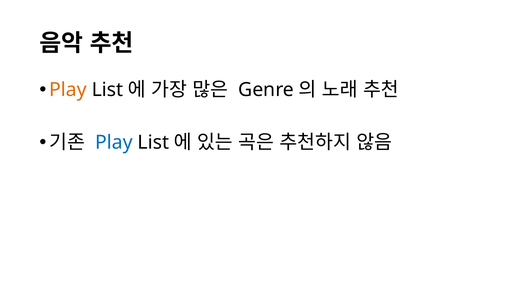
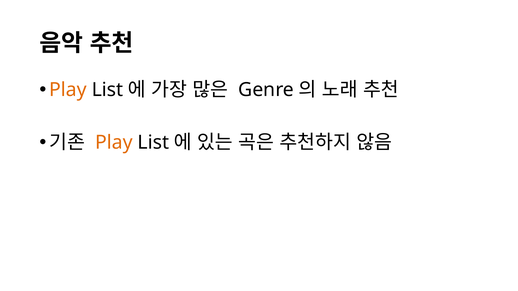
Play colour: blue -> orange (114, 143)
